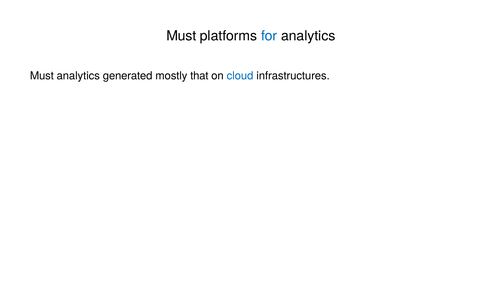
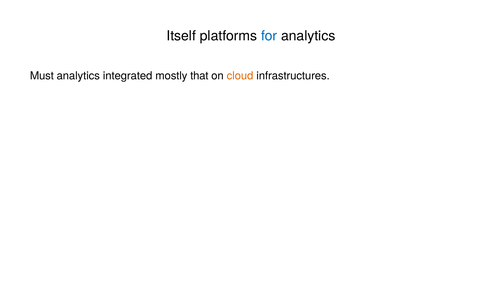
Must: Must -> Itself (181, 36)
generated: generated -> integrated (128, 76)
cloud colour: blue -> orange (240, 76)
